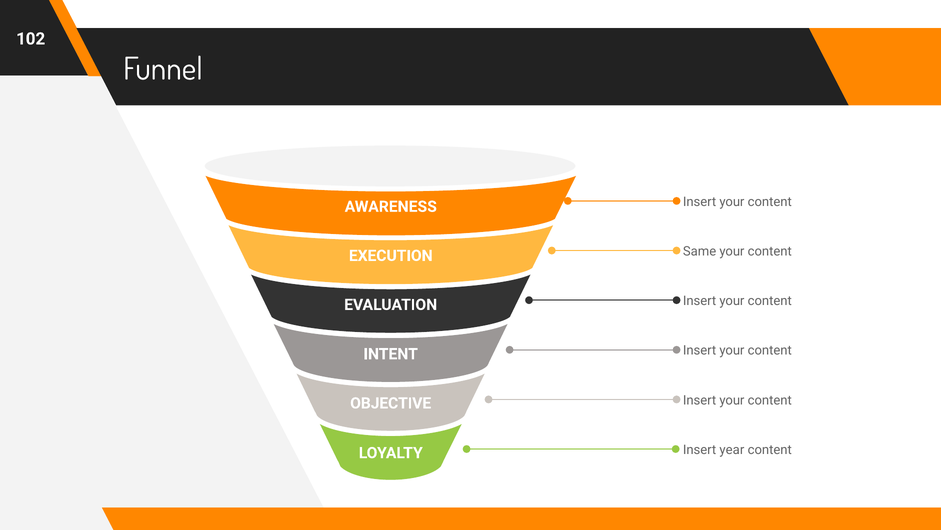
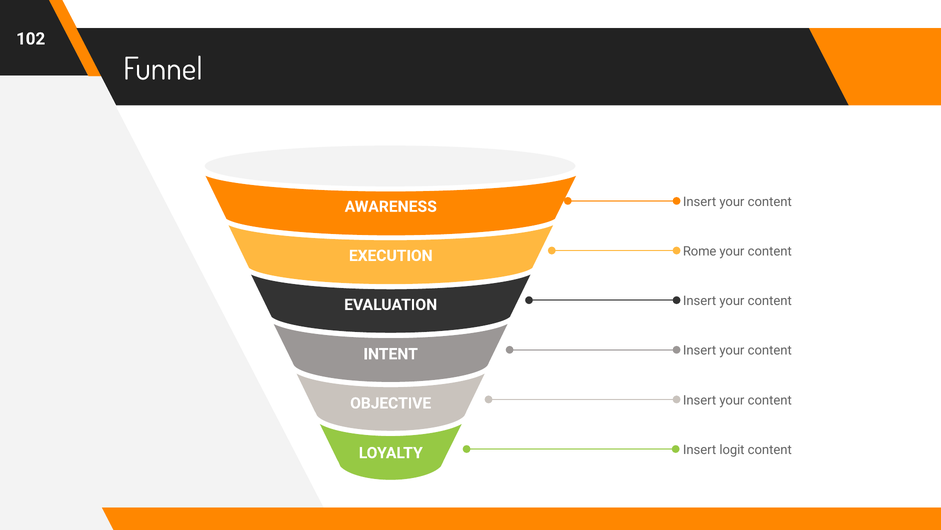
Same: Same -> Rome (700, 251)
year: year -> logit (732, 449)
